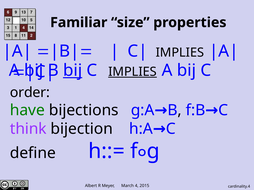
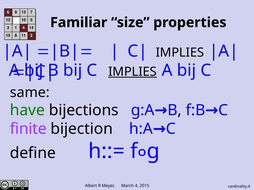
bij underline: present -> none (73, 71)
order: order -> same (30, 93)
think: think -> finite (28, 129)
